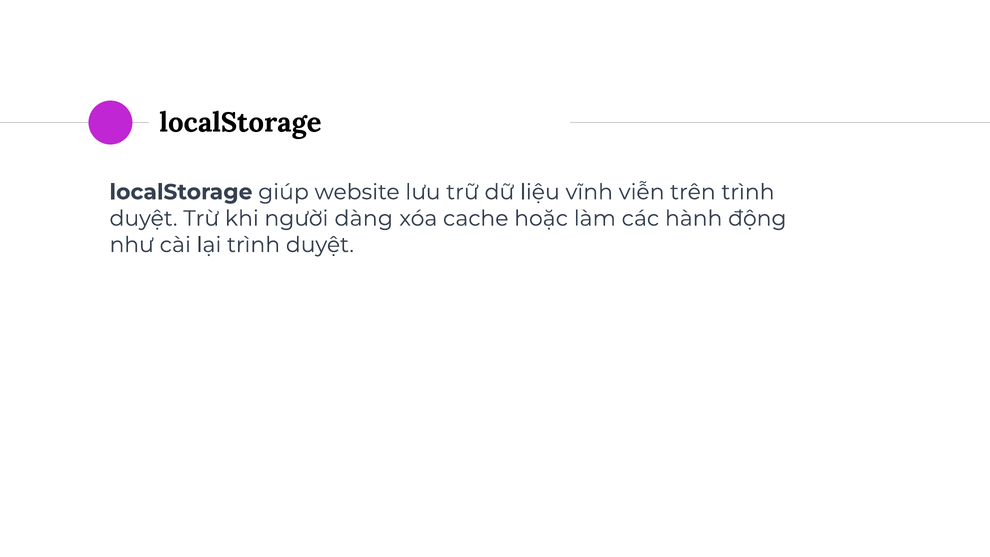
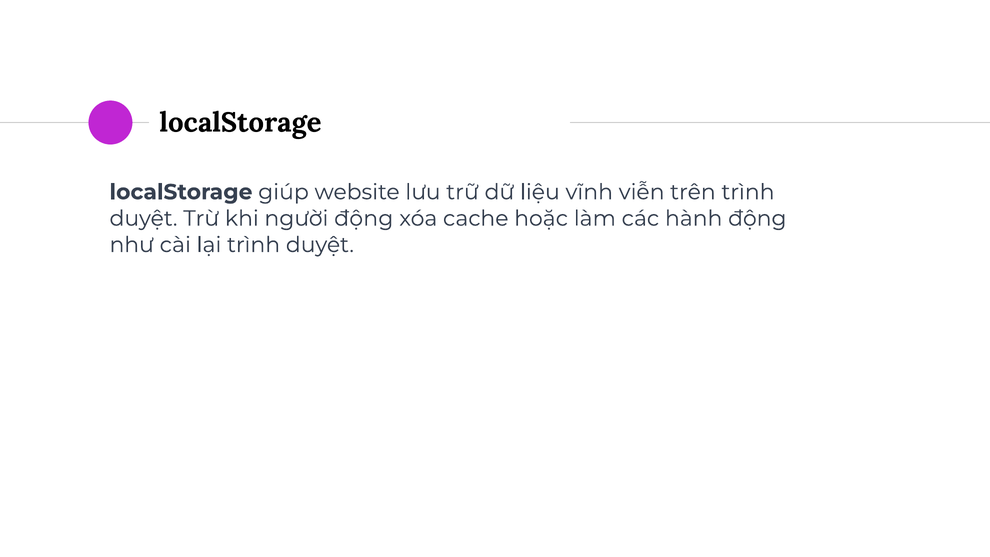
dàng: dàng -> động (364, 218)
